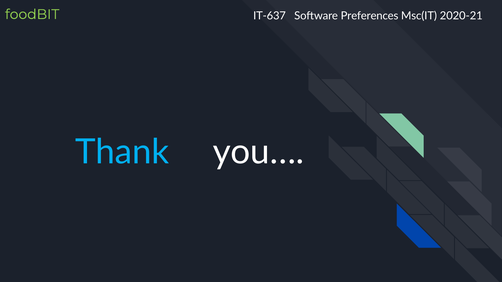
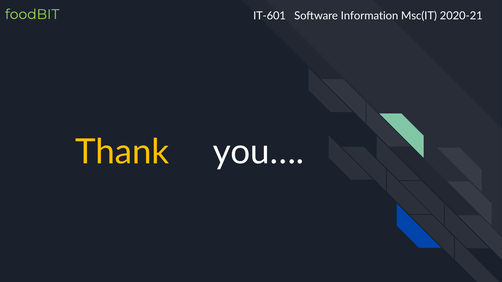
IT-637: IT-637 -> IT-601 (270, 16)
Preferences: Preferences -> Information (369, 16)
Thank colour: light blue -> yellow (122, 152)
